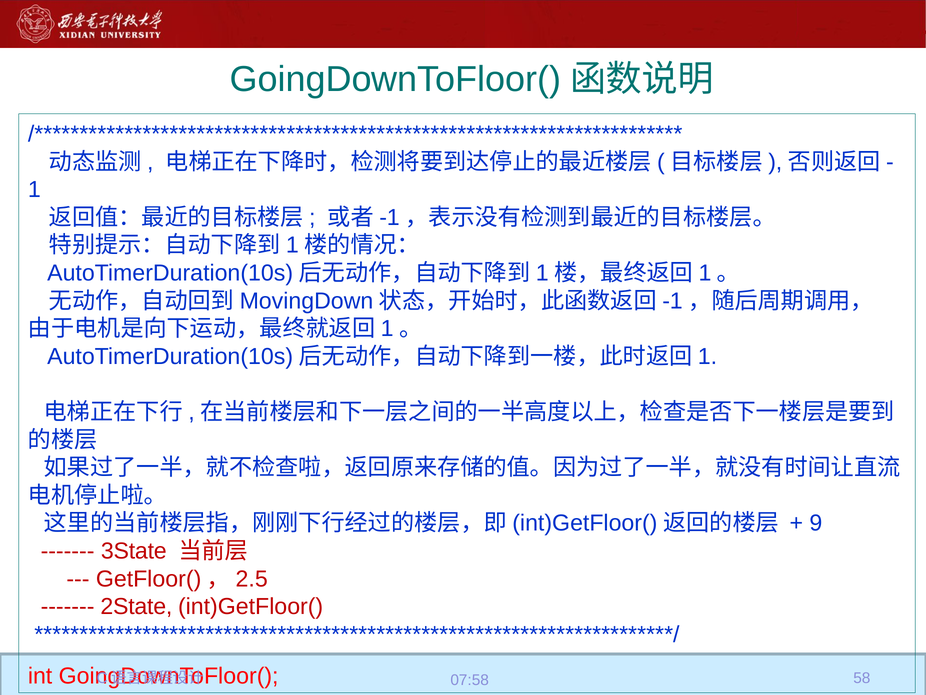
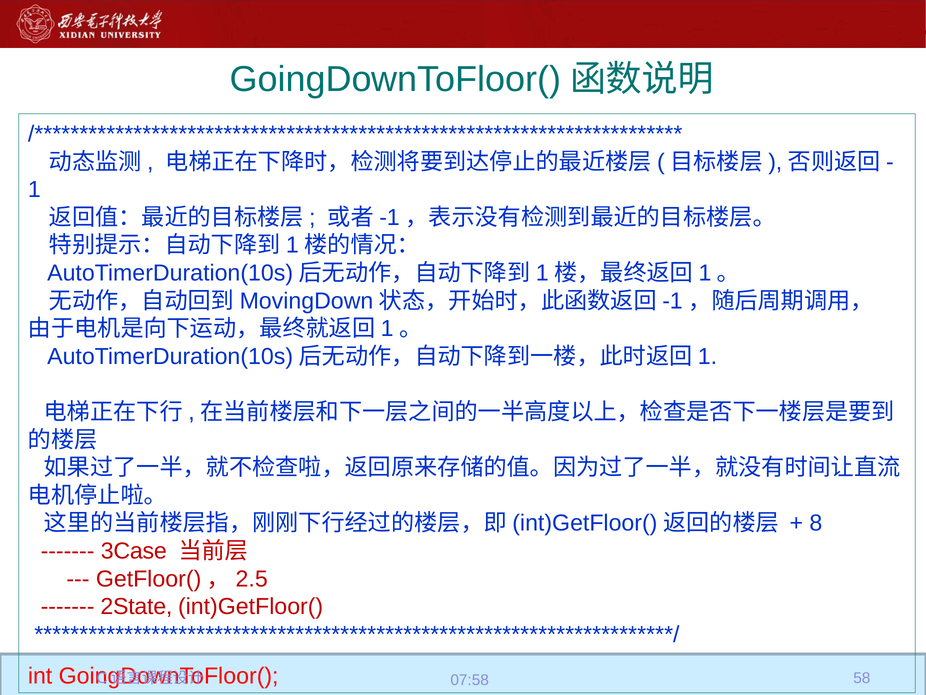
9: 9 -> 8 (816, 523)
3State: 3State -> 3Case (134, 551)
